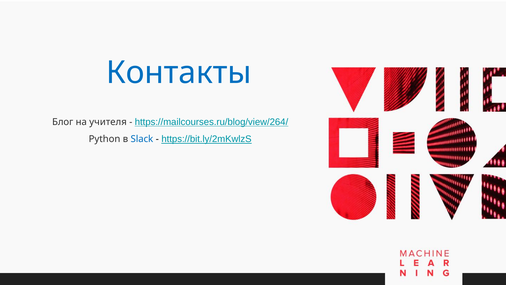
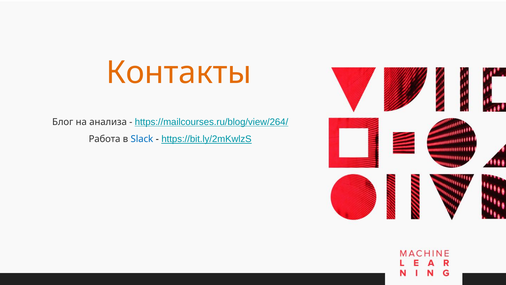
Контакты colour: blue -> orange (179, 73)
учителя: учителя -> анализа (108, 122)
Python: Python -> Работа (105, 139)
